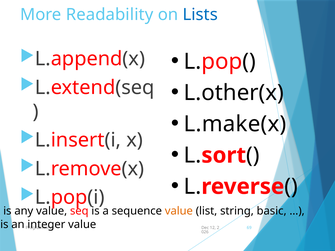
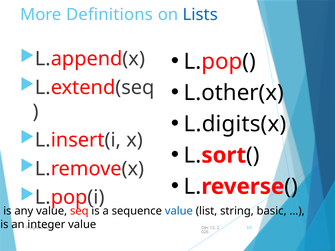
Readability: Readability -> Definitions (110, 15)
L.make(x: L.make(x -> L.digits(x (235, 124)
value colour: orange -> blue (179, 211)
